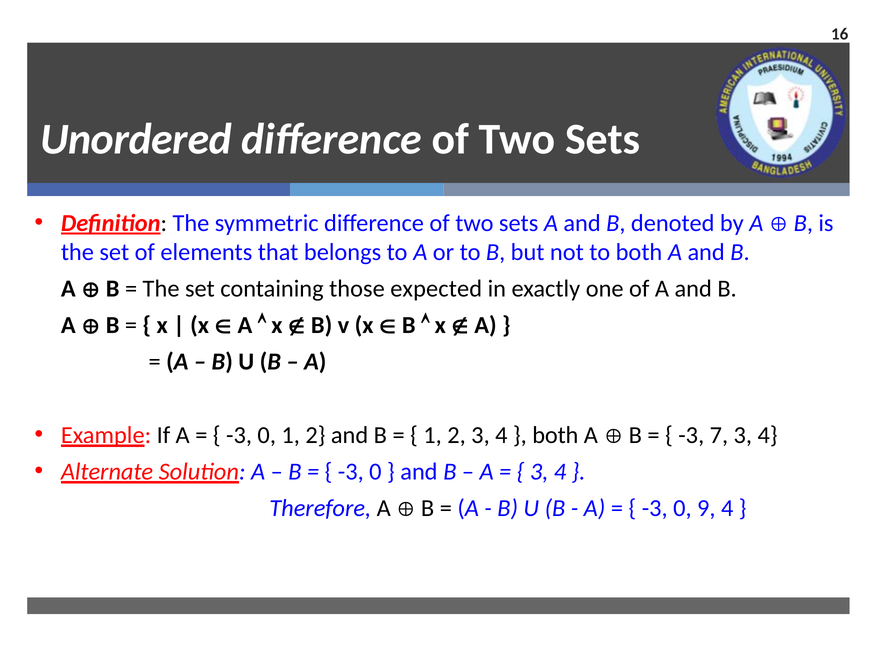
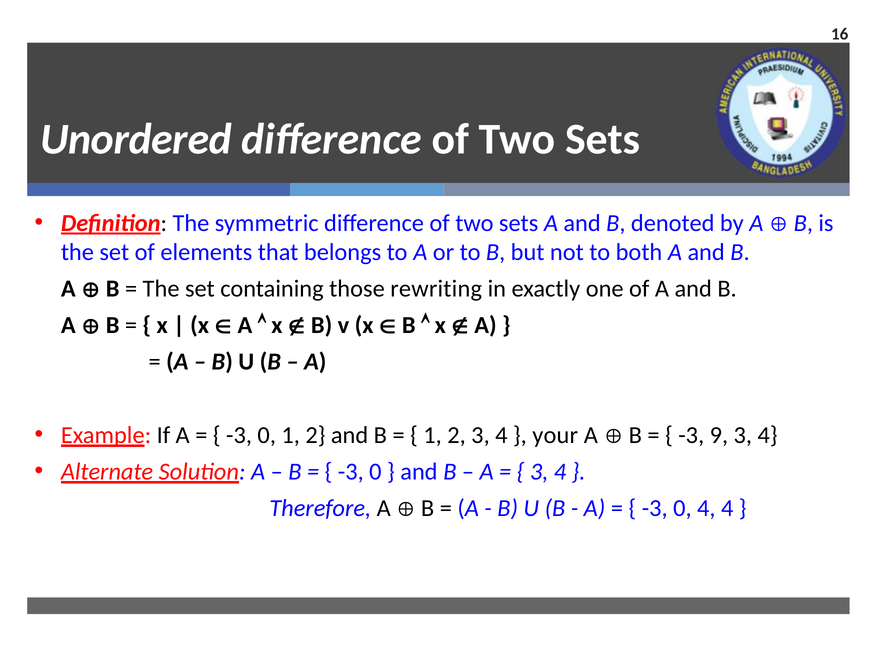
expected: expected -> rewriting (436, 289)
both: both -> your (555, 435)
7: 7 -> 9 (719, 435)
0 9: 9 -> 4 (706, 508)
